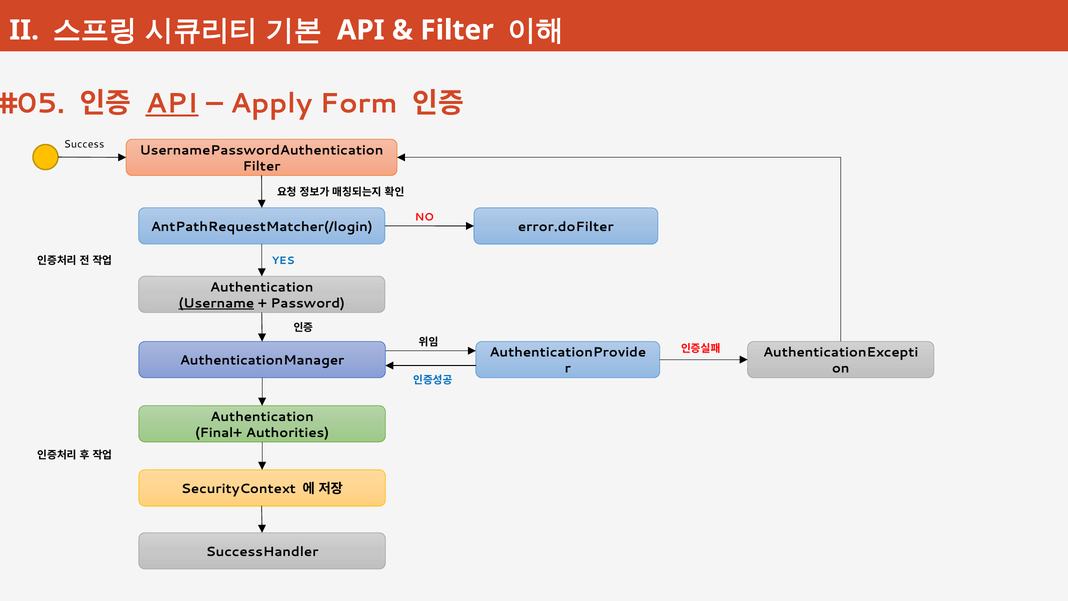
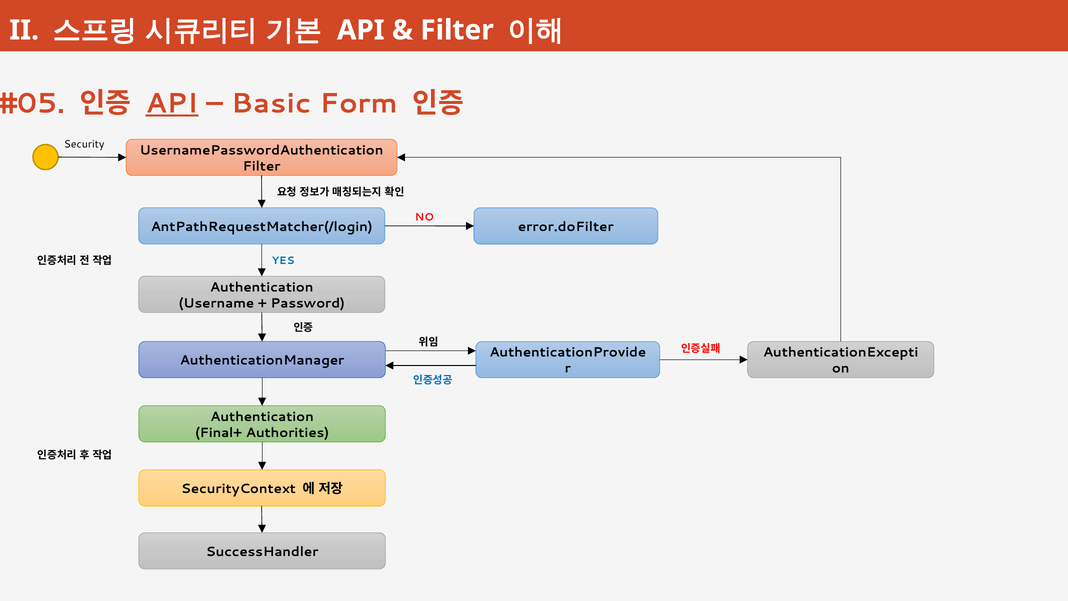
Apply: Apply -> Basic (271, 103)
Success: Success -> Security (84, 144)
Username underline: present -> none (216, 303)
